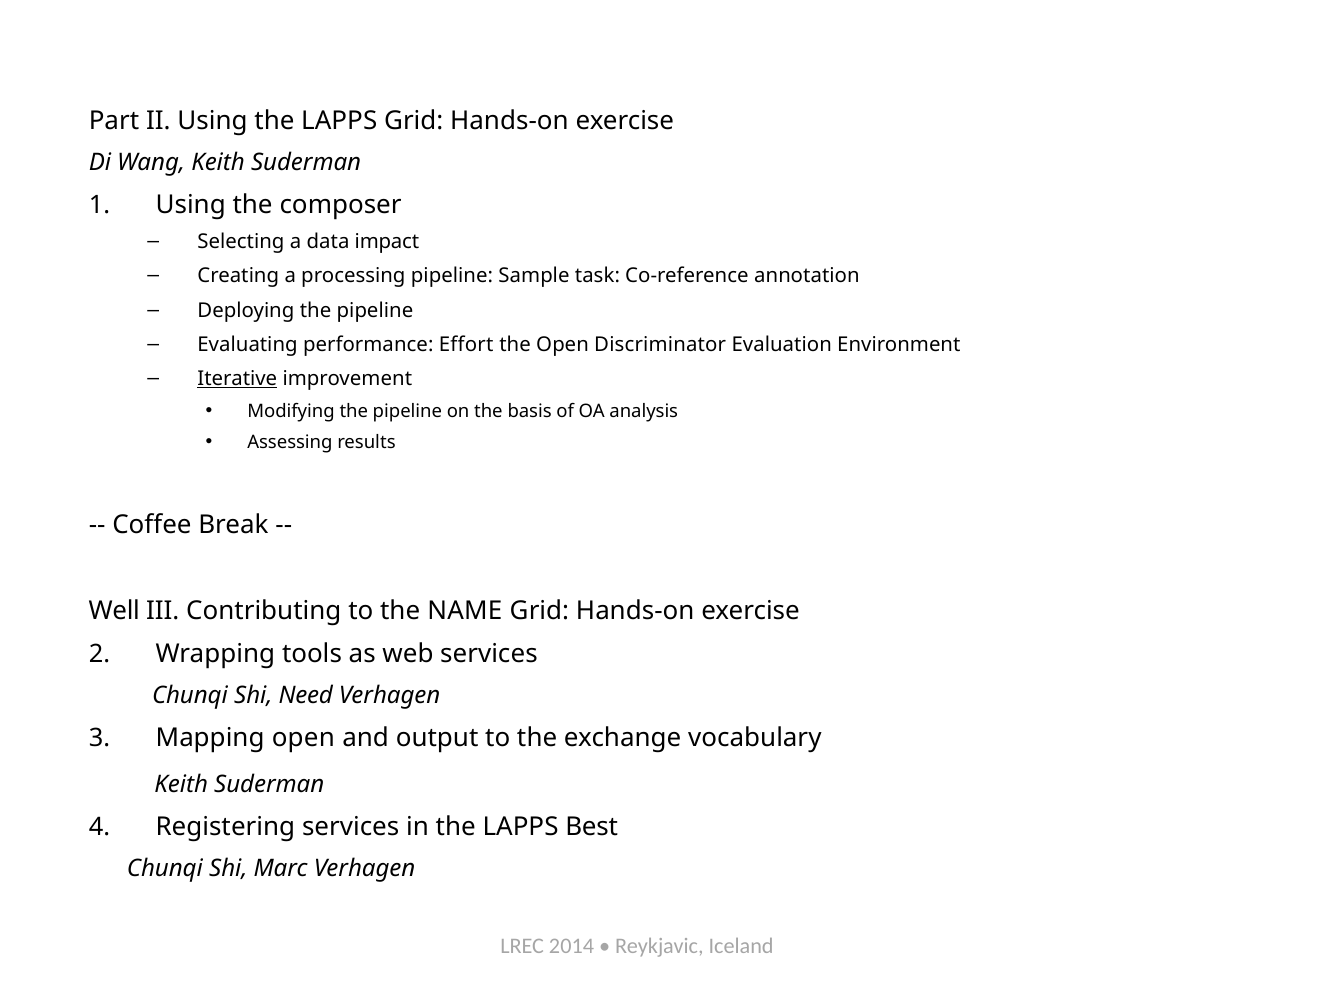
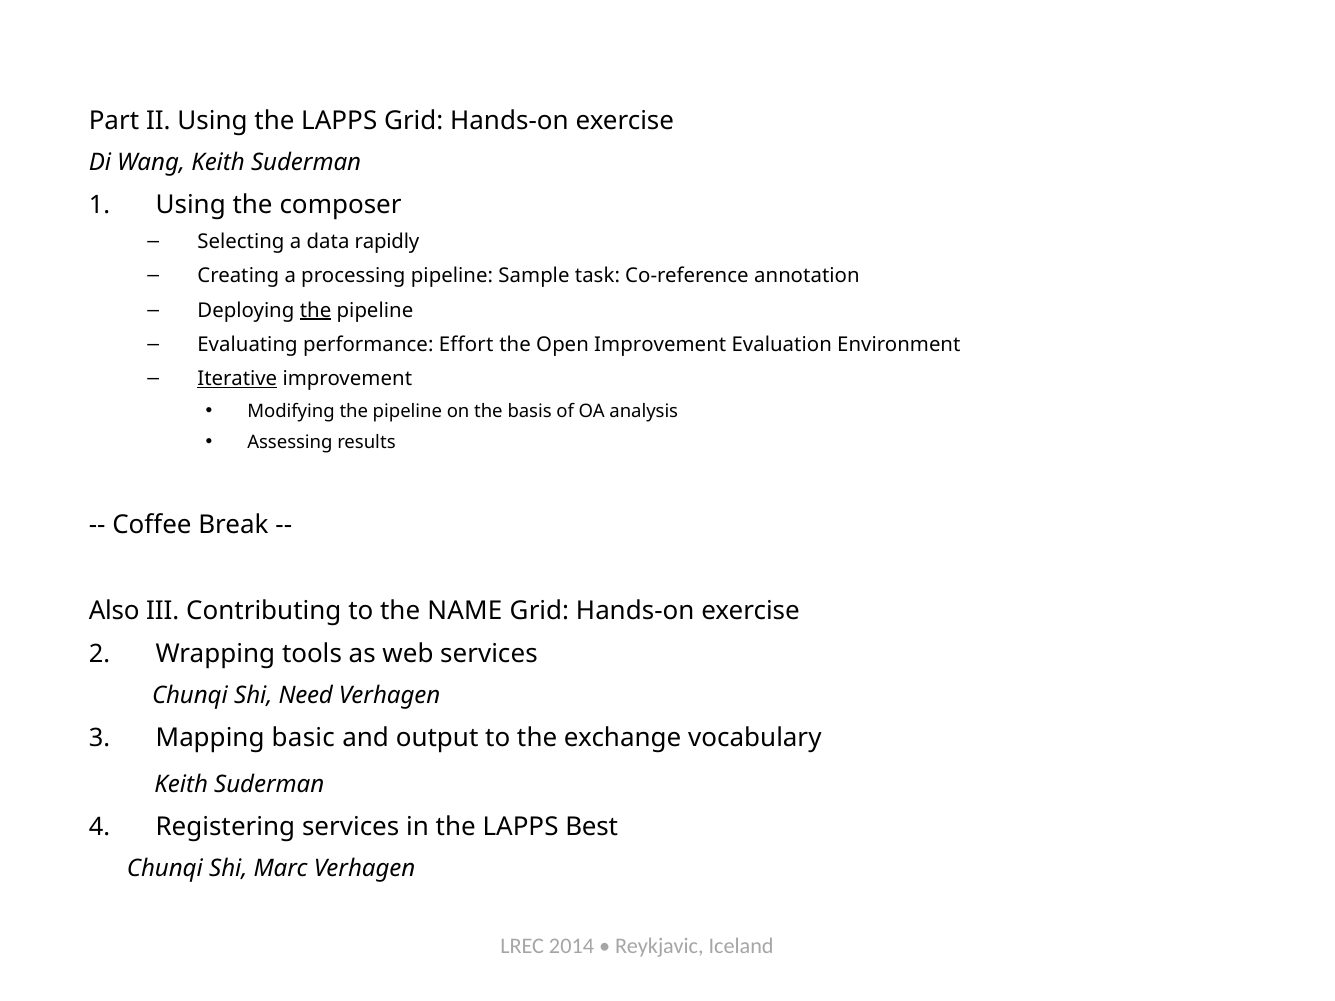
impact: impact -> rapidly (387, 242)
the underline: none -> present (316, 310)
Open Discriminator: Discriminator -> Improvement (660, 345)
Well: Well -> Also (114, 611)
Mapping open: open -> basic (303, 738)
